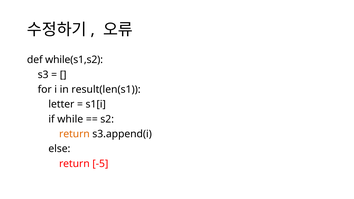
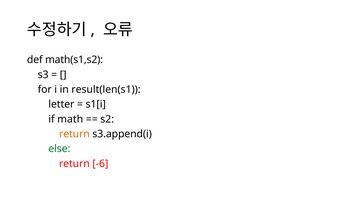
while(s1,s2: while(s1,s2 -> math(s1,s2 (74, 60)
while: while -> math (70, 119)
else colour: black -> green (59, 149)
-5: -5 -> -6 (100, 164)
